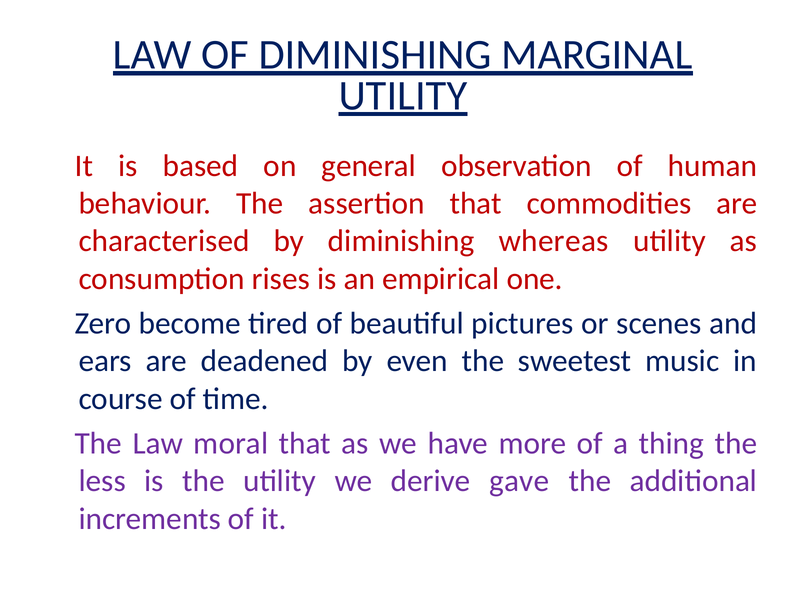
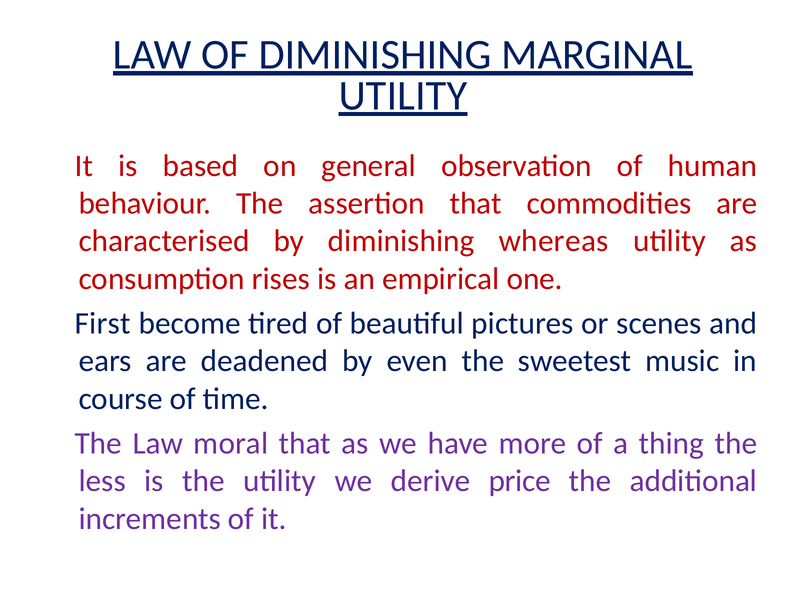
Zero: Zero -> First (103, 324)
gave: gave -> price (520, 482)
